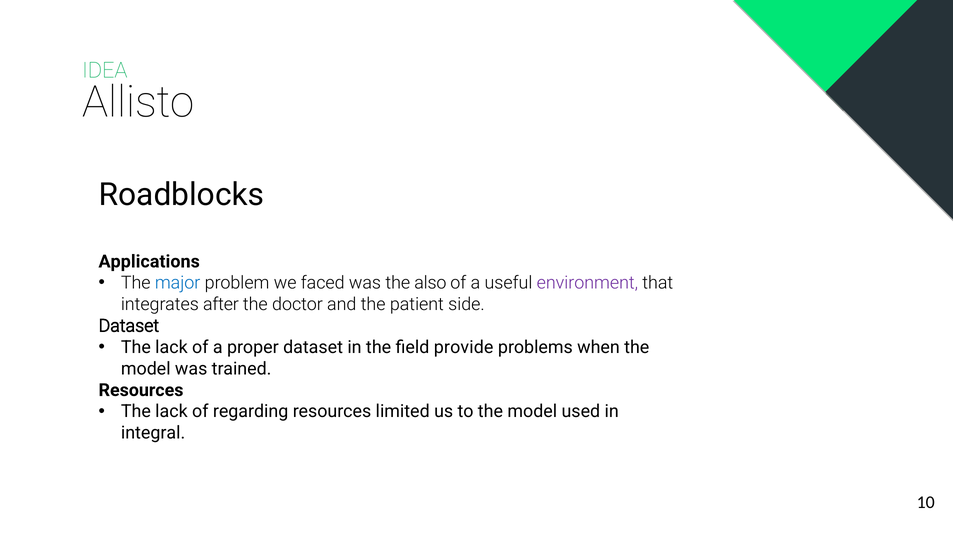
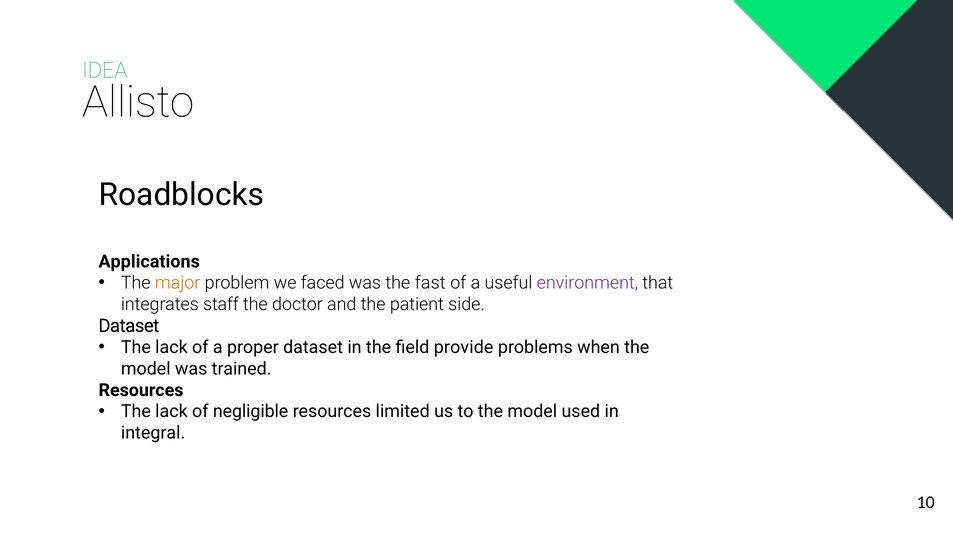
major colour: blue -> orange (178, 283)
also: also -> fast (430, 283)
after: after -> staff (221, 304)
regarding: regarding -> negligible (251, 412)
